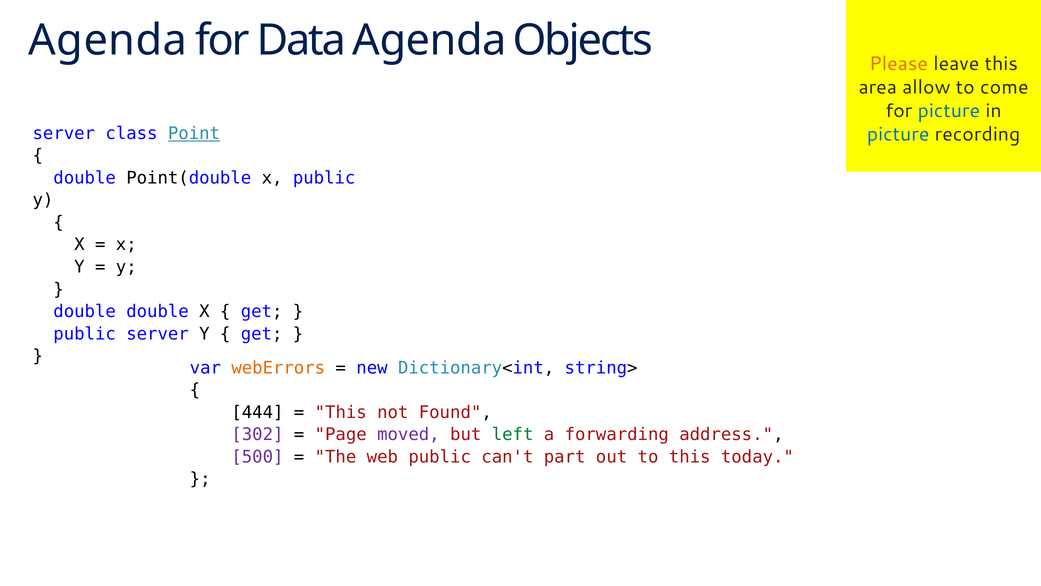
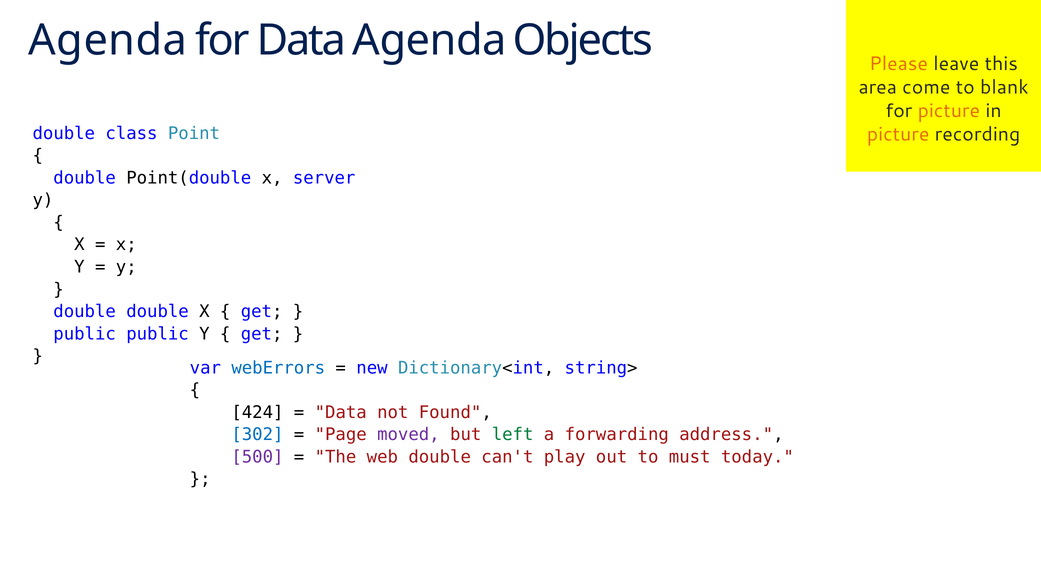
allow: allow -> come (926, 87)
come: come -> blank (1004, 87)
picture colour: blue -> orange (949, 111)
server: server -> double (64, 133)
Point underline: present -> none (194, 133)
picture colour: blue -> orange (898, 134)
x public: public -> server (324, 178)
public server: server -> public (158, 334)
webErrors colour: orange -> blue (278, 368)
444: 444 -> 424 (257, 412)
This: This -> Data (341, 412)
302 colour: purple -> blue (257, 434)
web public: public -> double (440, 457)
part: part -> play (565, 457)
to this: this -> must (690, 457)
